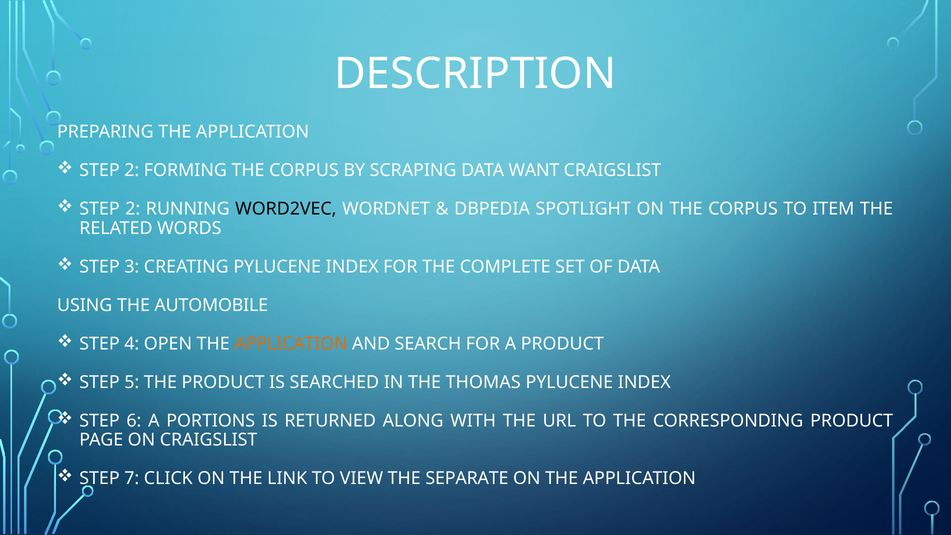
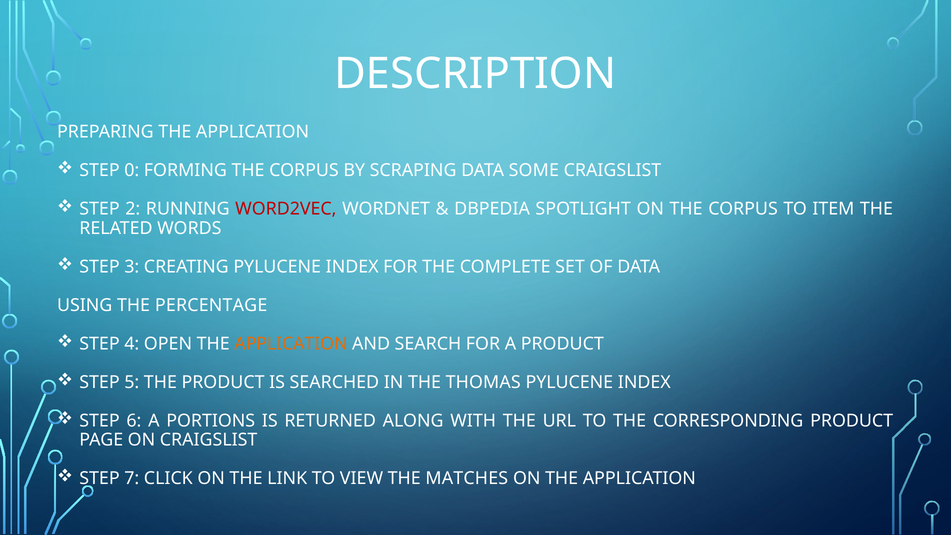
2: 2 -> 0 (132, 171)
WANT: WANT -> SOME (534, 171)
WORD2VEC colour: black -> red (286, 209)
AUTOMOBILE: AUTOMOBILE -> PERCENTAGE (211, 305)
SEPARATE: SEPARATE -> MATCHES (467, 479)
